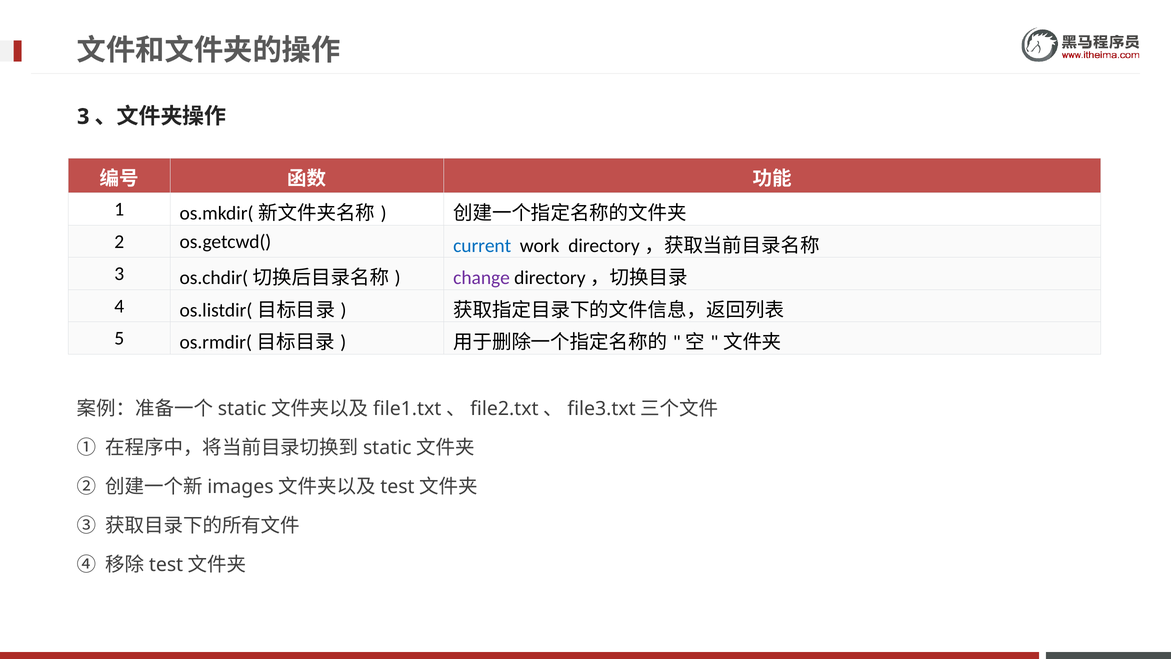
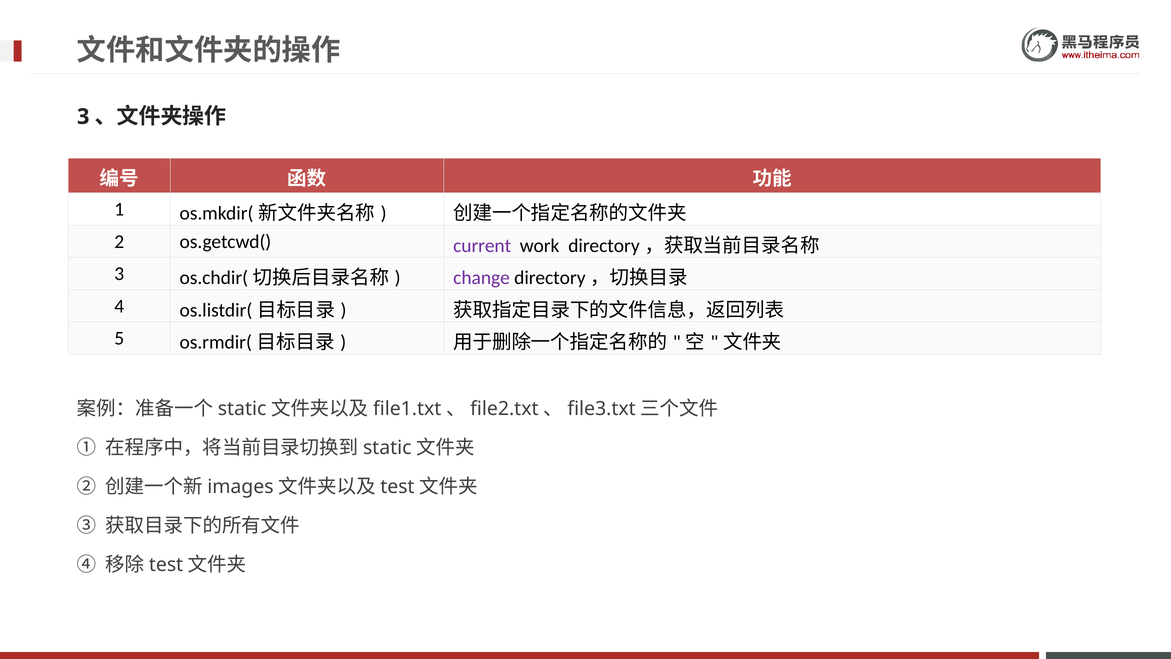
current colour: blue -> purple (482, 245)
